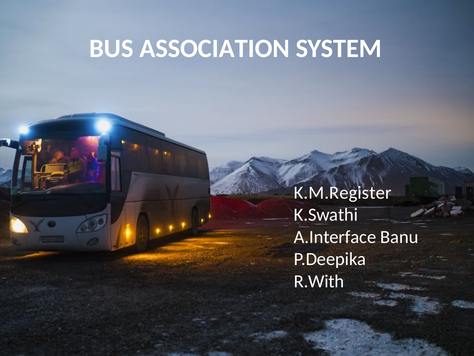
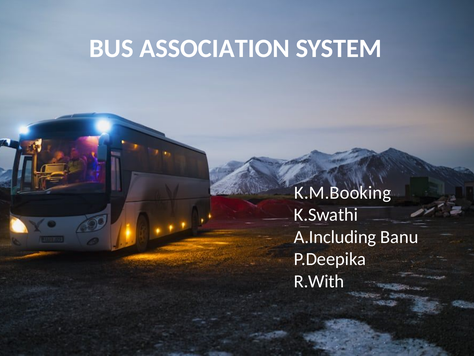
K.M.Register: K.M.Register -> K.M.Booking (343, 192)
A.Interface: A.Interface -> A.Including (335, 237)
